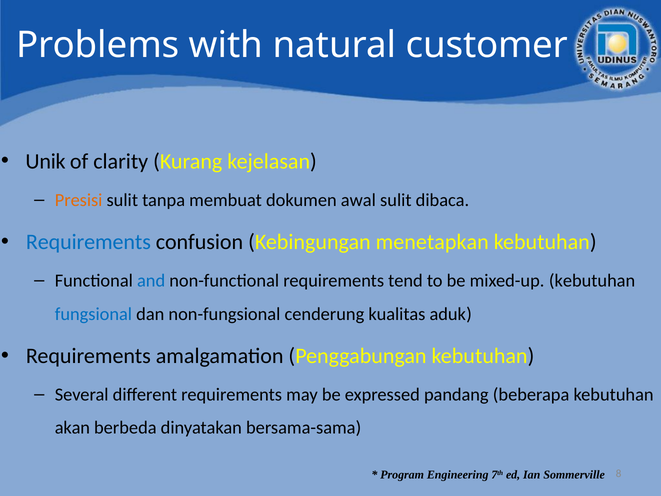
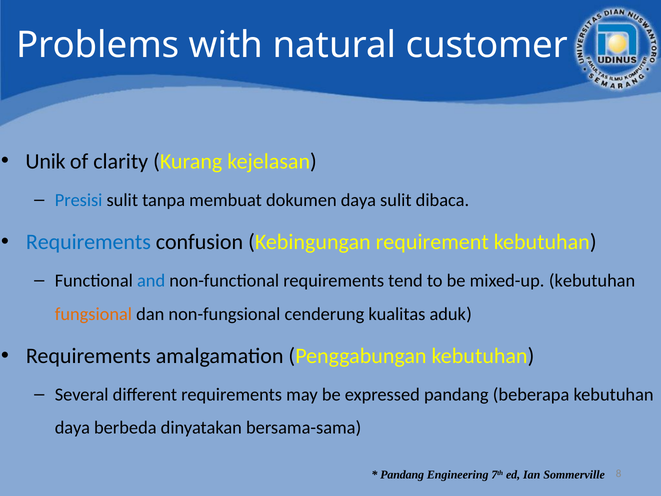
Presisi colour: orange -> blue (79, 200)
dokumen awal: awal -> daya (358, 200)
menetapkan: menetapkan -> requirement (432, 242)
fungsional colour: blue -> orange (93, 314)
akan: akan -> daya (72, 428)
Program: Program -> Pandang (402, 475)
